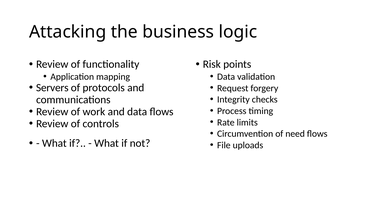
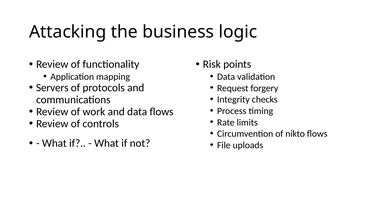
need: need -> nikto (295, 134)
